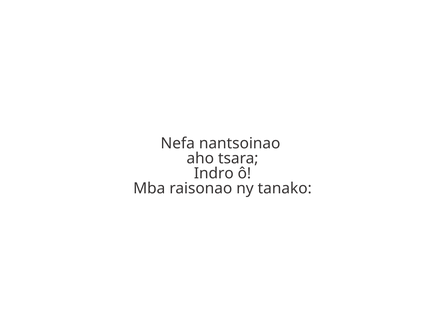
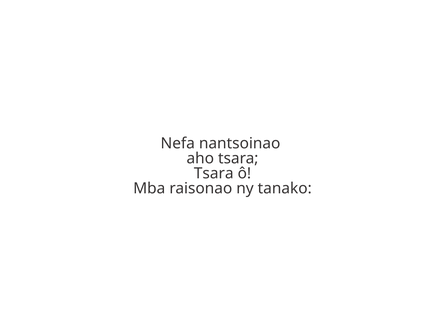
Indro: Indro -> Tsara (214, 174)
